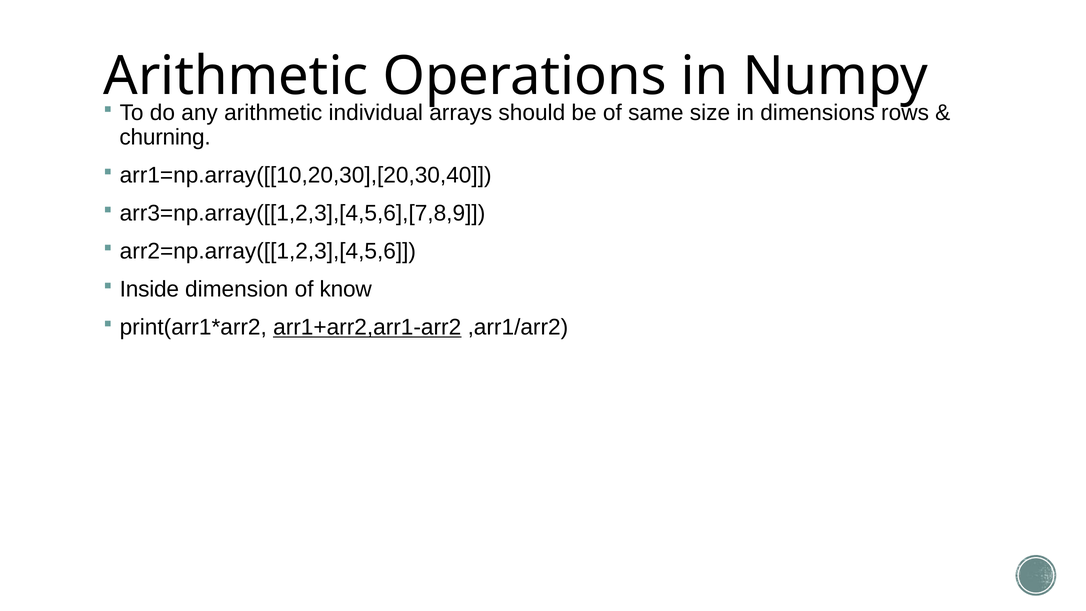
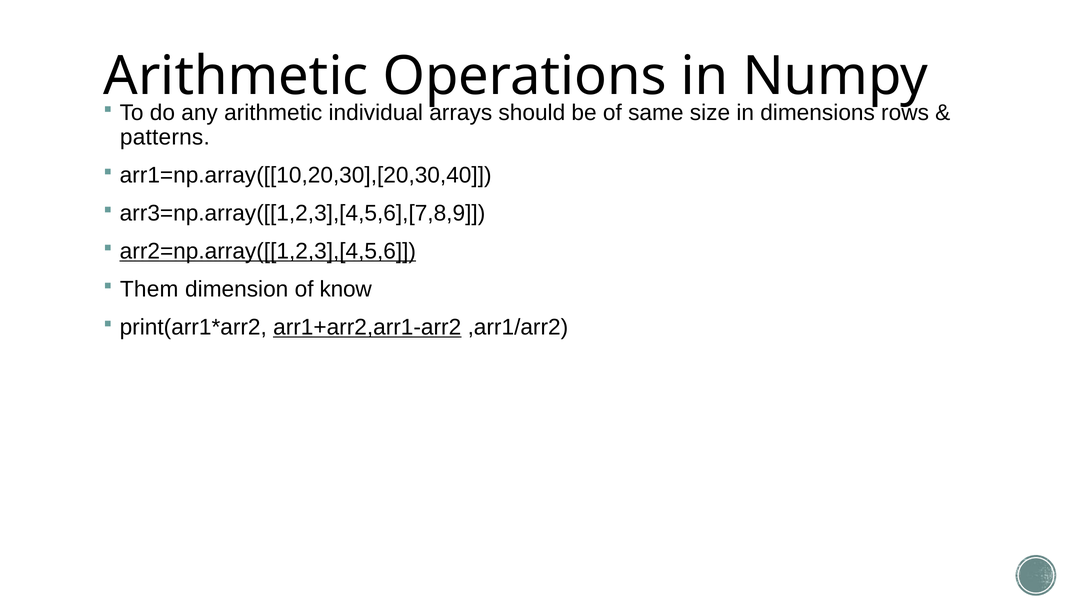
churning: churning -> patterns (165, 137)
arr2=np.array([[1,2,3],[4,5,6 underline: none -> present (268, 251)
Inside: Inside -> Them (149, 289)
